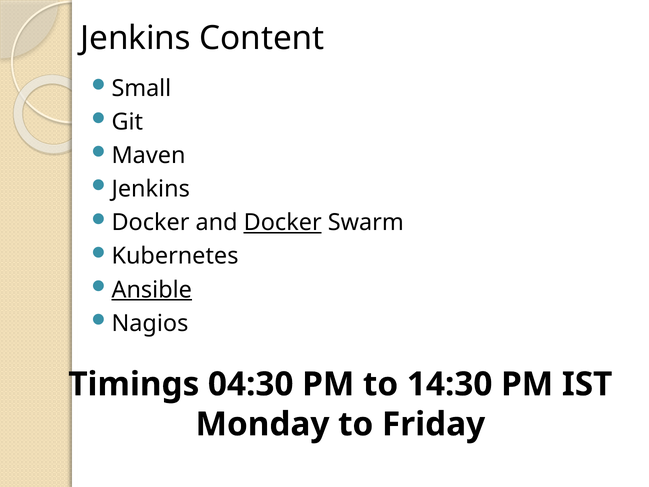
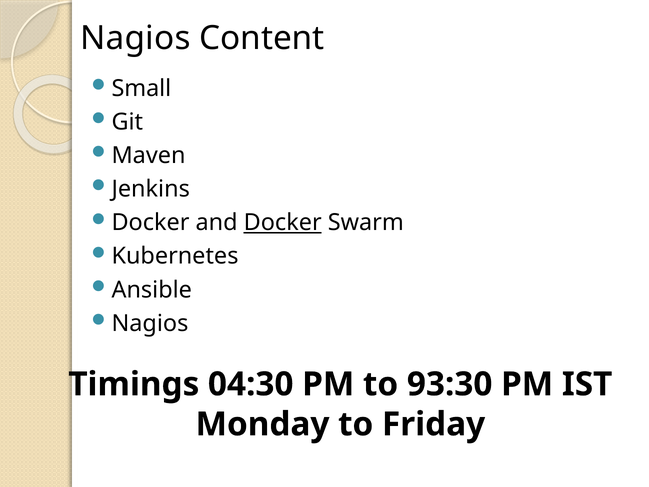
Jenkins: Jenkins -> Nagios (136, 38)
Ansible underline: present -> none (152, 290)
14:30: 14:30 -> 93:30 (450, 384)
